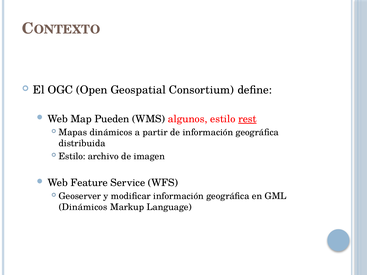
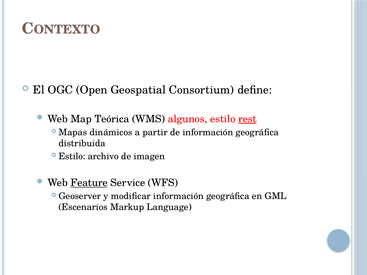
Pueden: Pueden -> Teórica (112, 119)
Feature underline: none -> present (89, 183)
Dinámicos: Dinámicos -> Escenarios (83, 207)
